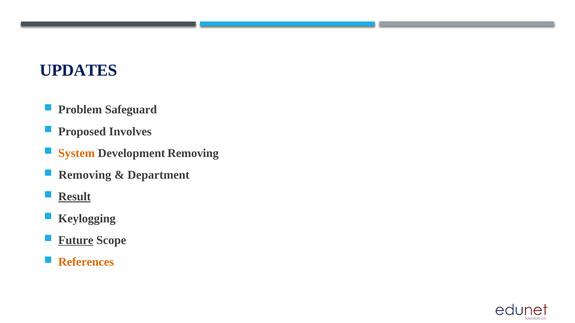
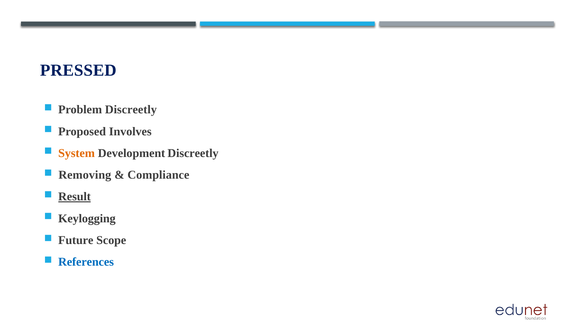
UPDATES: UPDATES -> PRESSED (78, 70)
Problem Safeguard: Safeguard -> Discreetly (131, 110)
Development Removing: Removing -> Discreetly (193, 153)
Department: Department -> Compliance (158, 175)
Future underline: present -> none (76, 241)
References colour: orange -> blue (86, 262)
